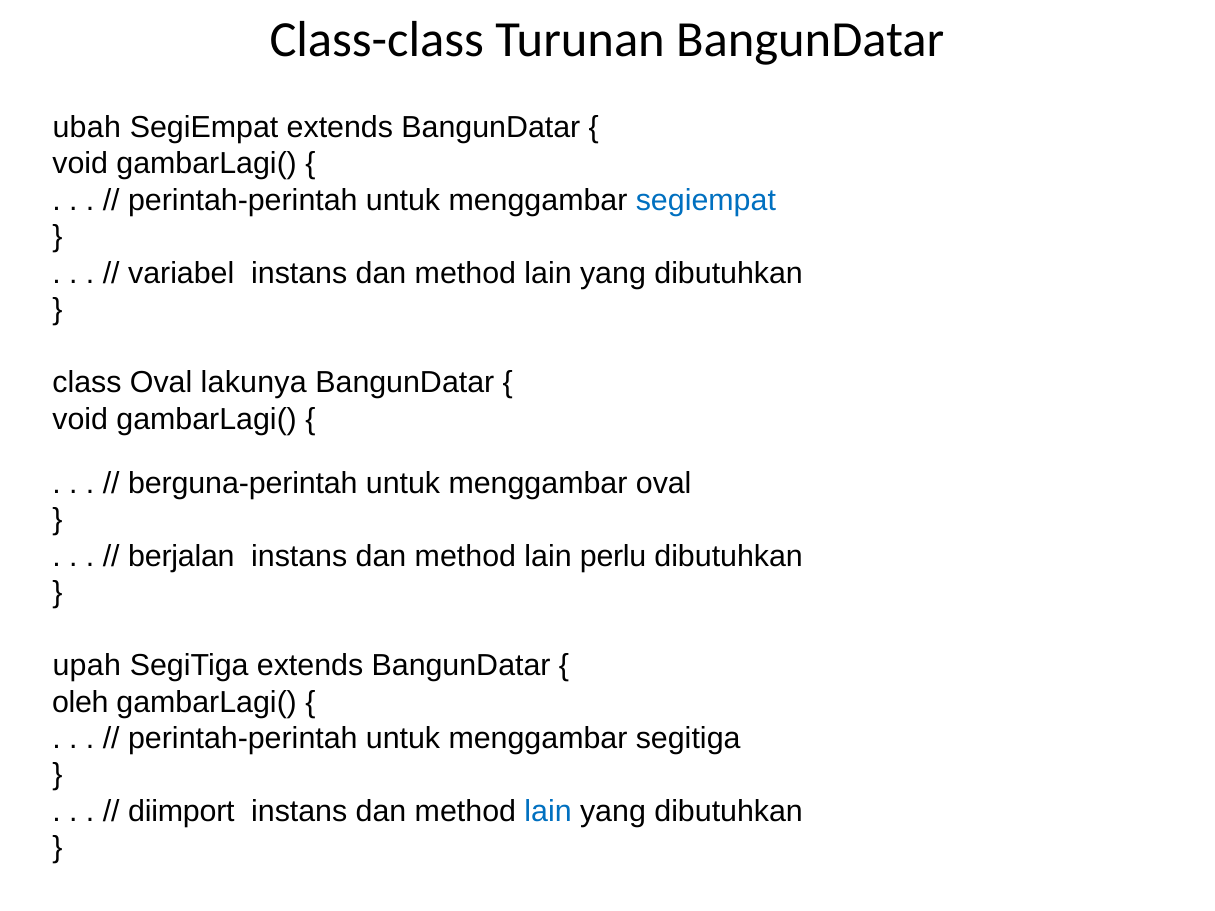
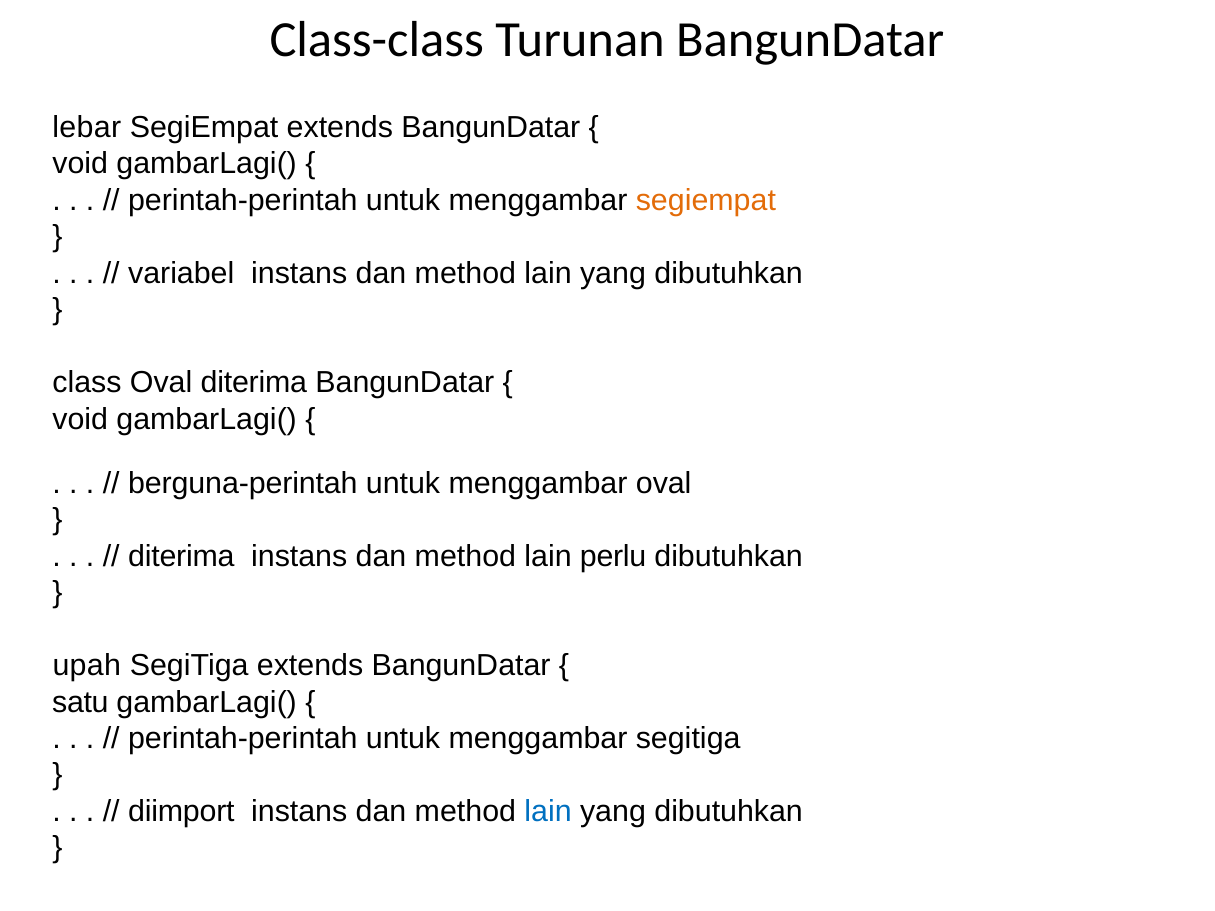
ubah: ubah -> lebar (87, 128)
segiempat colour: blue -> orange (706, 200)
Oval lakunya: lakunya -> diterima (254, 383)
berjalan: berjalan -> diterima (181, 556)
oleh: oleh -> satu (80, 702)
